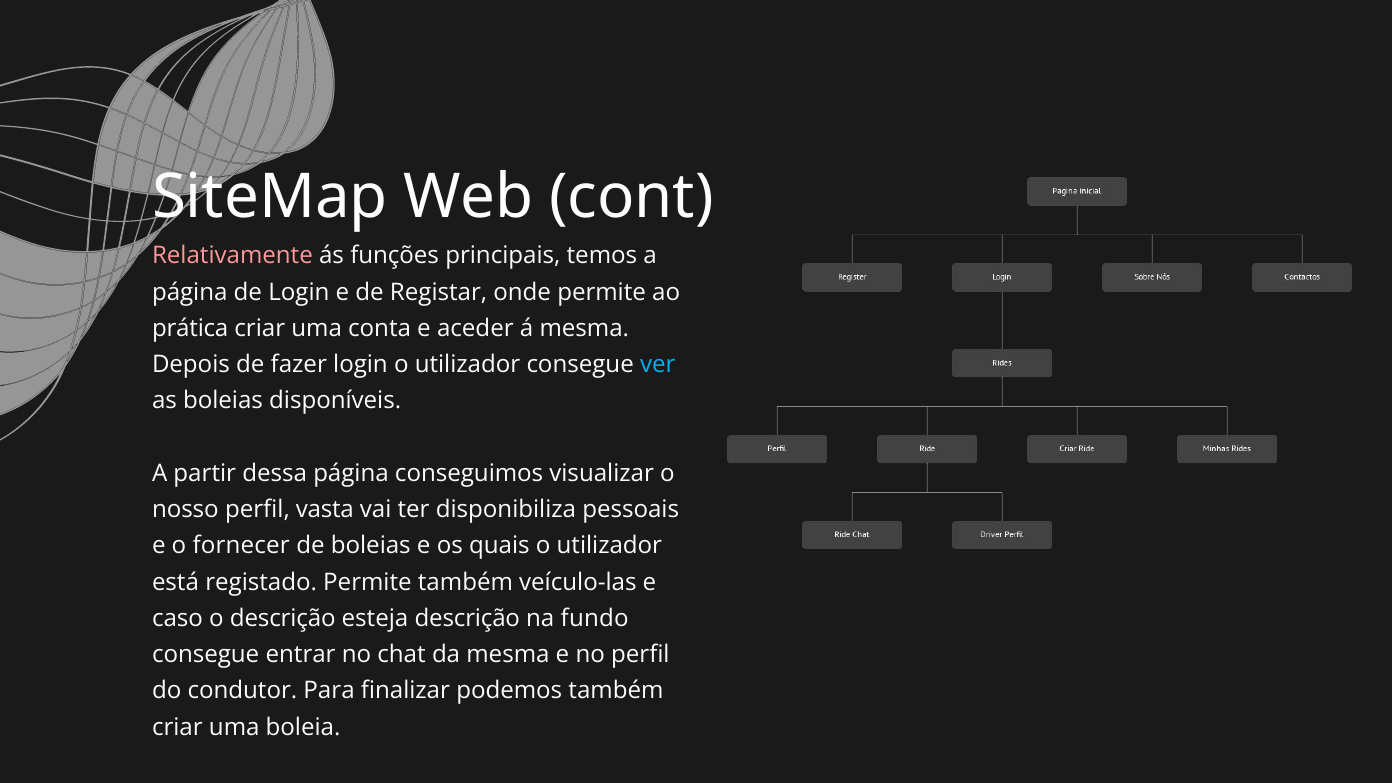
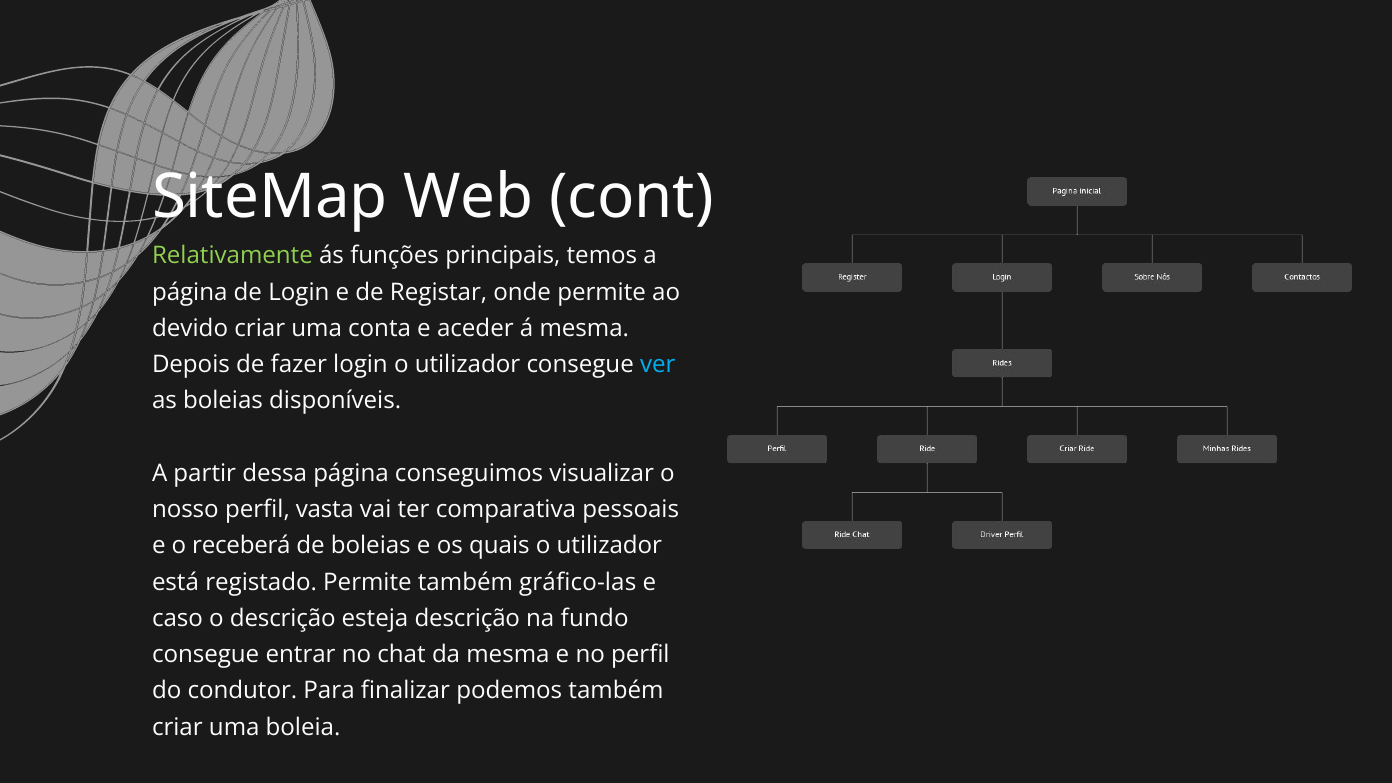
Relativamente colour: pink -> light green (232, 256)
prática: prática -> devido (190, 328)
disponibiliza: disponibiliza -> comparativa (506, 510)
fornecer: fornecer -> receberá (241, 546)
veículo-las: veículo-las -> gráfico-las (578, 582)
